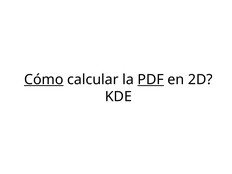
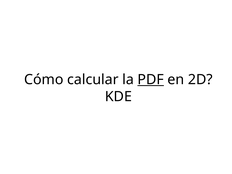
Cómo underline: present -> none (44, 79)
